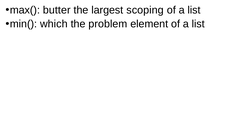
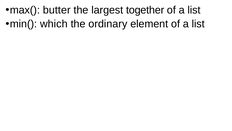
scoping: scoping -> together (145, 10)
problem: problem -> ordinary (108, 24)
